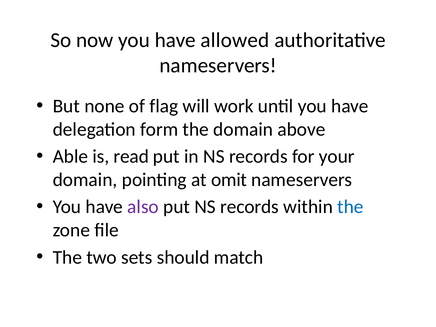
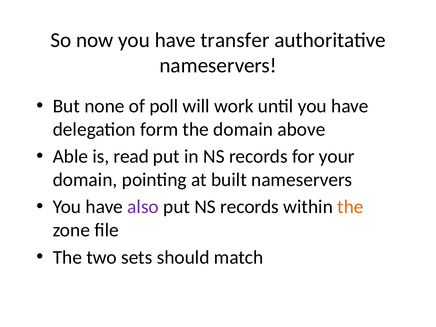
allowed: allowed -> transfer (235, 40)
flag: flag -> poll (164, 106)
omit: omit -> built (229, 180)
the colour: blue -> orange (350, 207)
